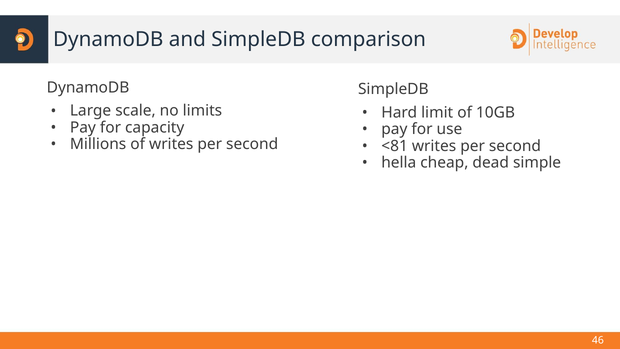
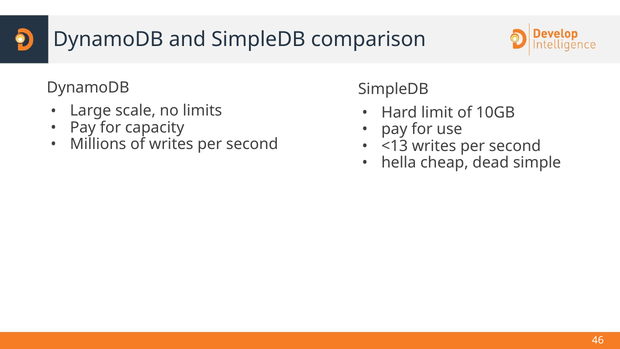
<81: <81 -> <13 (395, 146)
